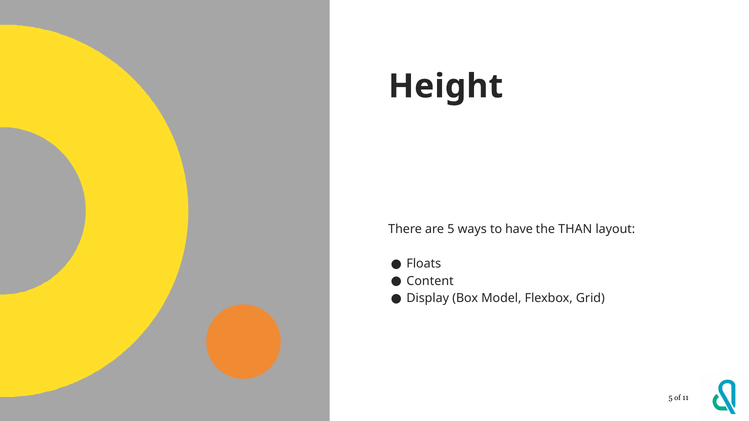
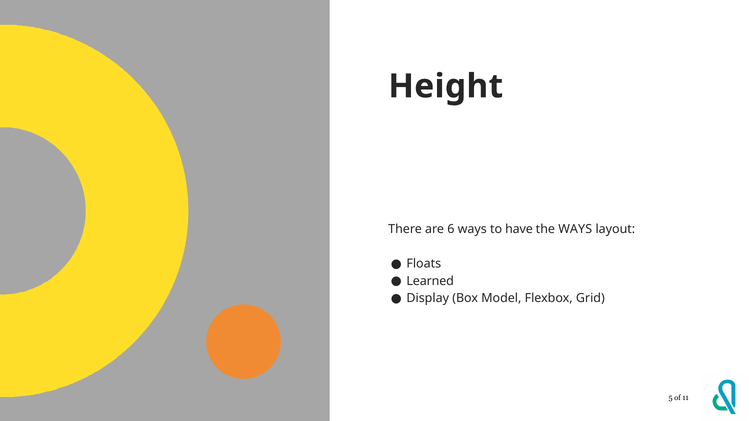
are 5: 5 -> 6 (451, 230)
the THAN: THAN -> WAYS (575, 230)
Content: Content -> Learned (430, 281)
